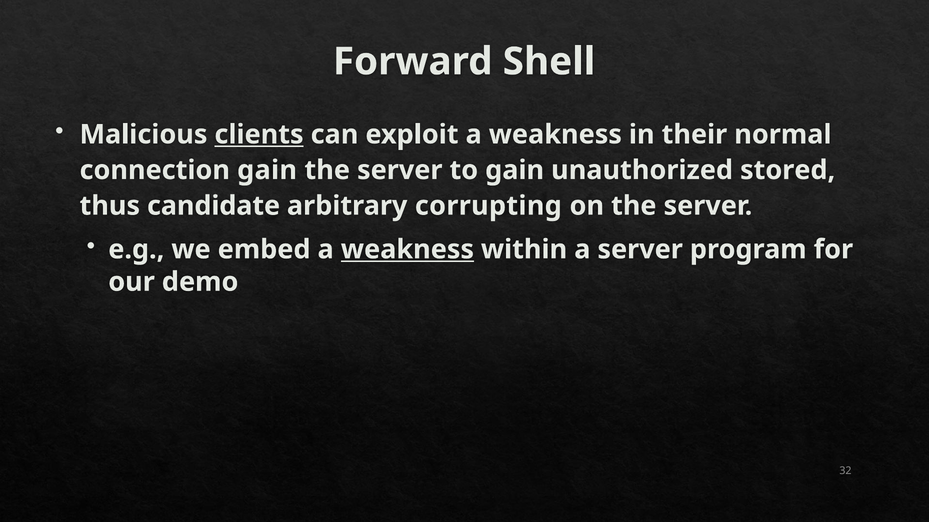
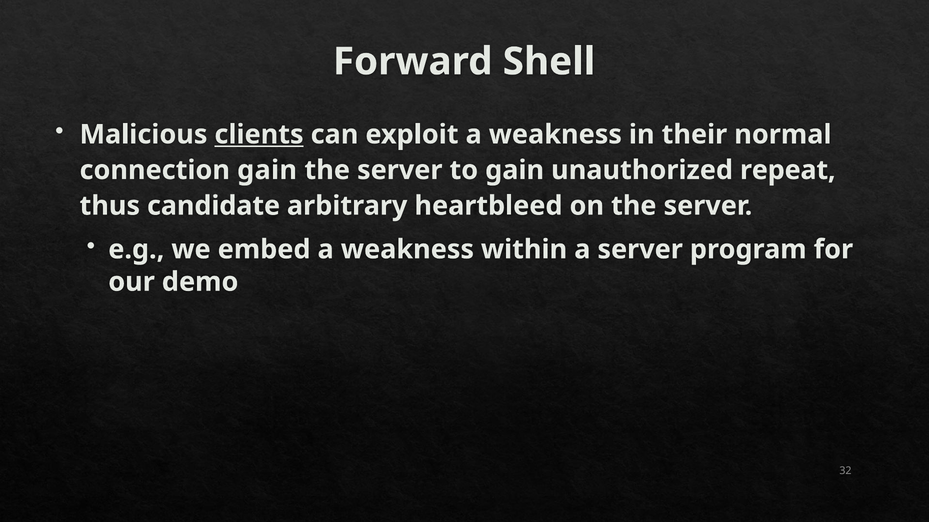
stored: stored -> repeat (788, 170)
corrupting: corrupting -> heartbleed (488, 206)
weakness underline: present -> none (407, 250)
